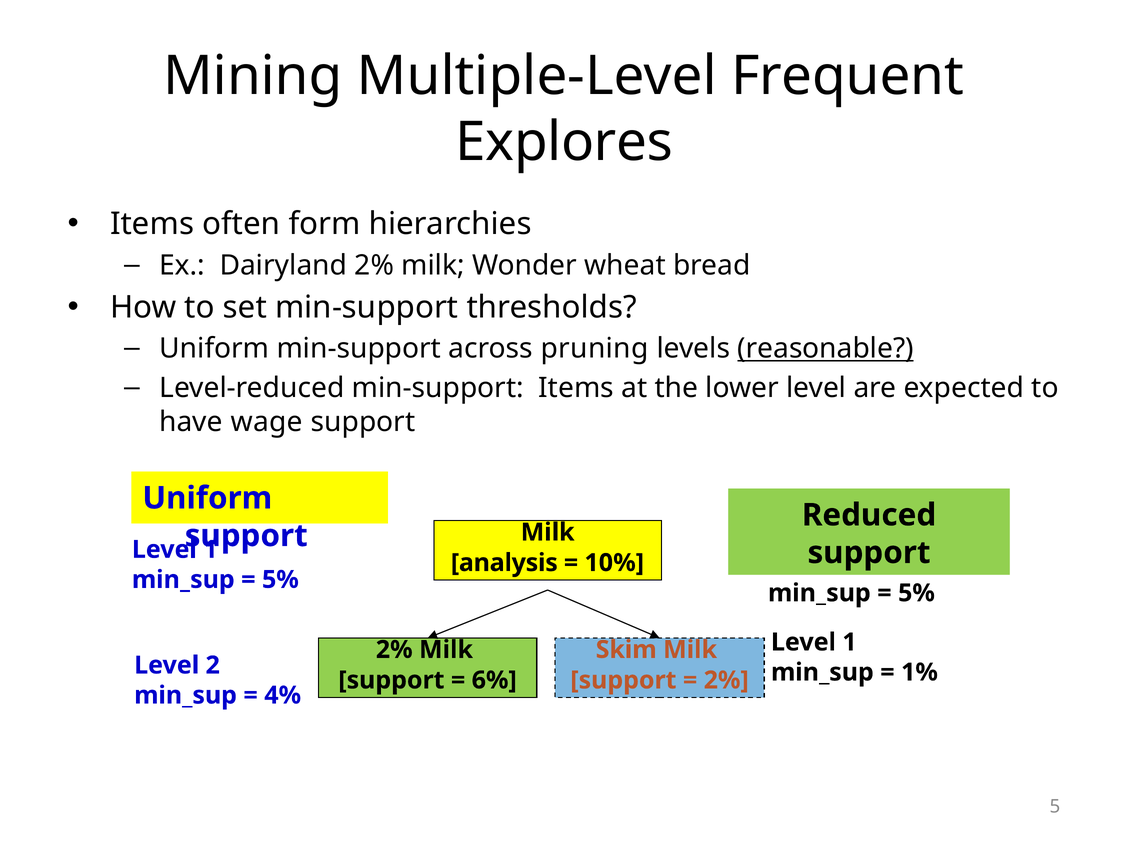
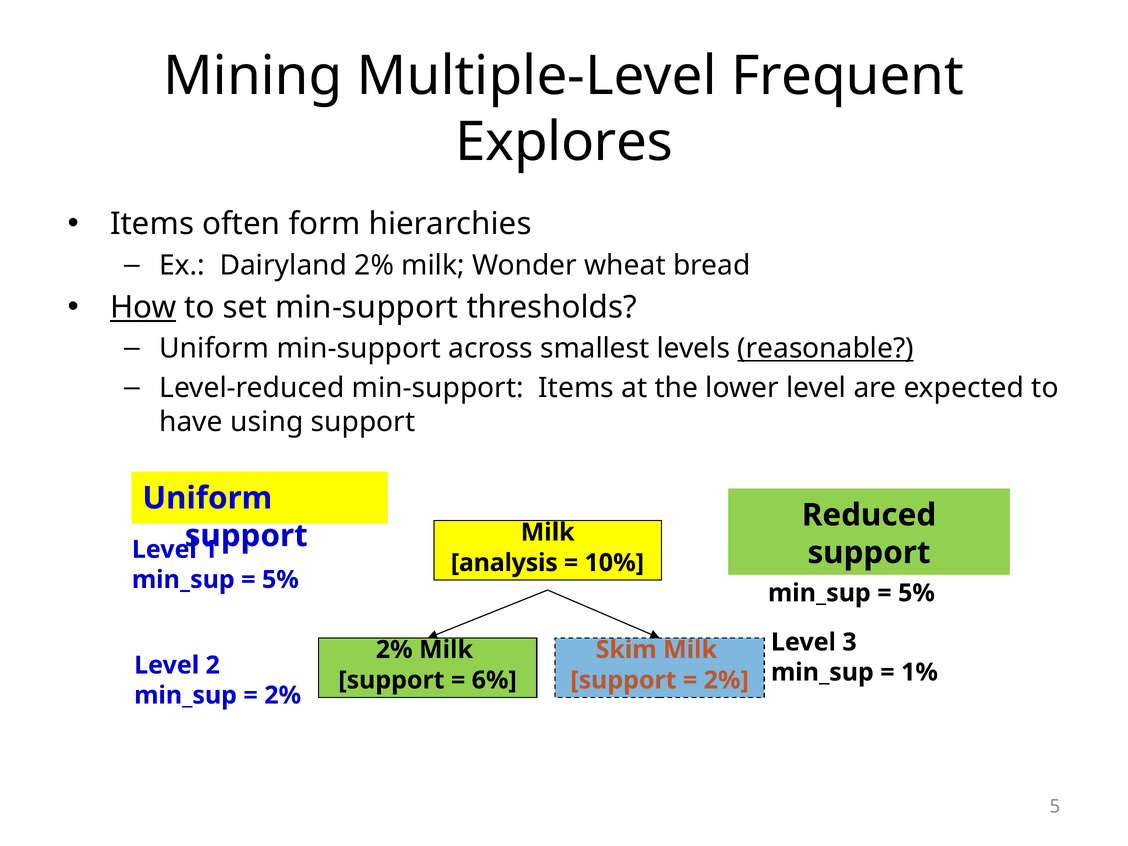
How underline: none -> present (143, 307)
pruning: pruning -> smallest (595, 349)
wage: wage -> using (267, 422)
1: 1 -> 3 (850, 642)
4%: 4% -> 2% (283, 695)
